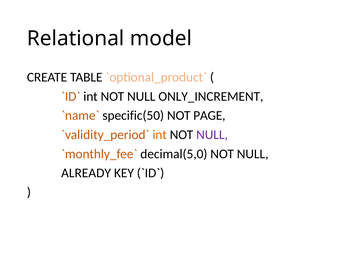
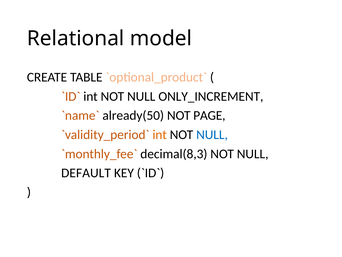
specific(50: specific(50 -> already(50 (133, 115)
NULL colour: purple -> blue (212, 134)
decimal(5,0: decimal(5,0 -> decimal(8,3 (174, 154)
ALREADY: ALREADY -> DEFAULT (86, 173)
